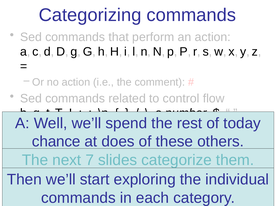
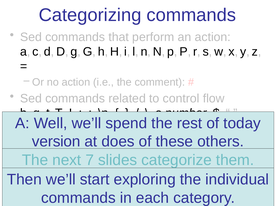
chance: chance -> version (56, 142)
